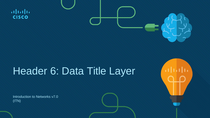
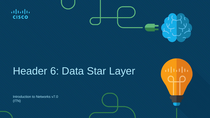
Title: Title -> Star (97, 71)
